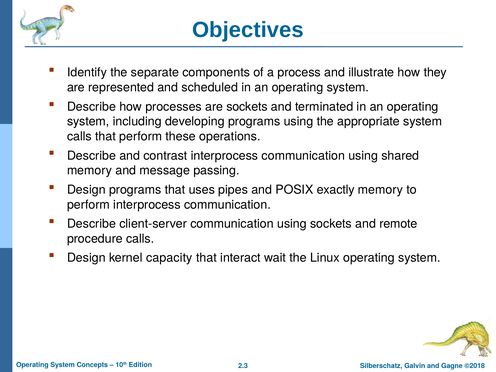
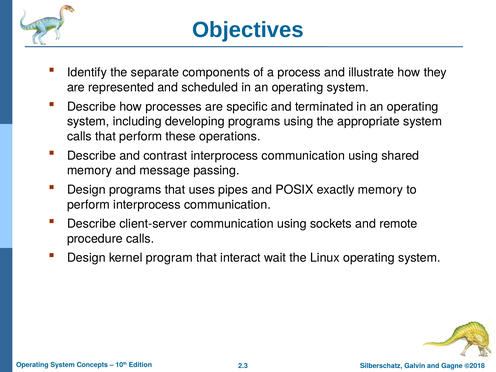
are sockets: sockets -> specific (247, 107)
capacity: capacity -> program (169, 258)
